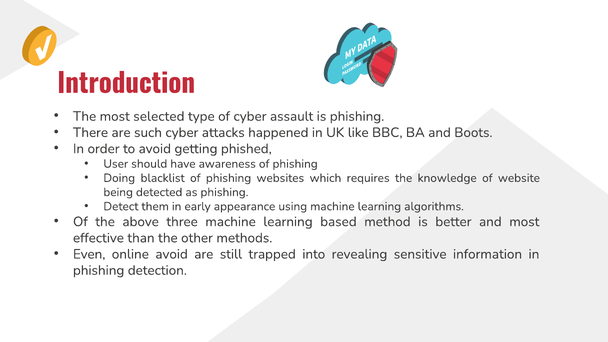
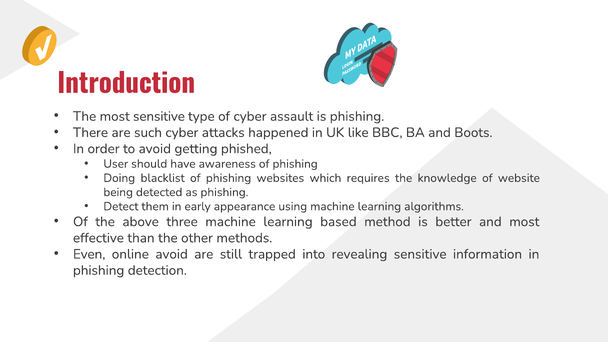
most selected: selected -> sensitive (159, 116)
